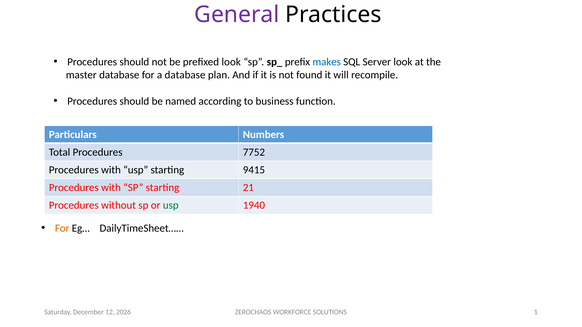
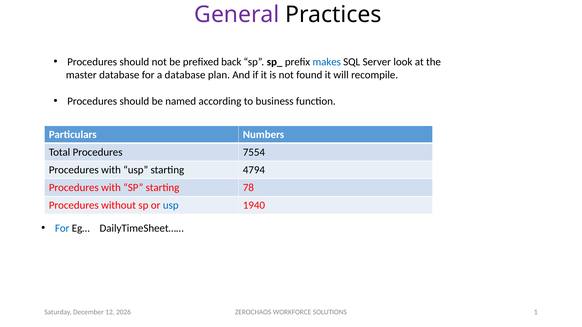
prefixed look: look -> back (231, 62)
7752: 7752 -> 7554 (254, 152)
9415: 9415 -> 4794 (254, 170)
21: 21 -> 78 (248, 188)
usp colour: green -> blue (171, 206)
For colour: orange -> blue (62, 229)
